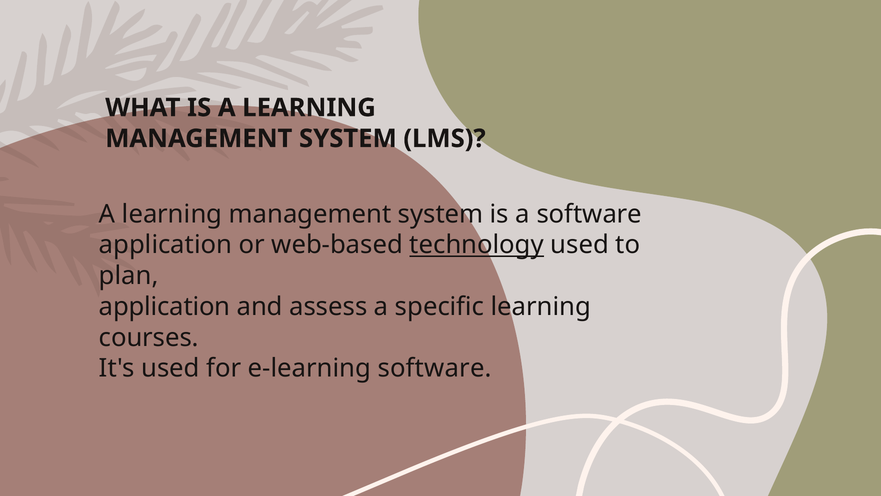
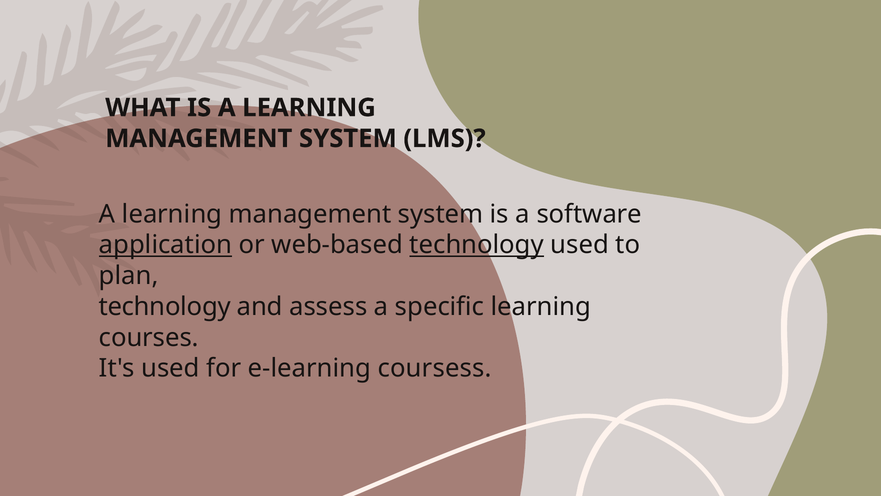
application underline: none -> present (166, 245)
application: application -> technology (165, 306)
e-learning software: software -> coursess (435, 368)
